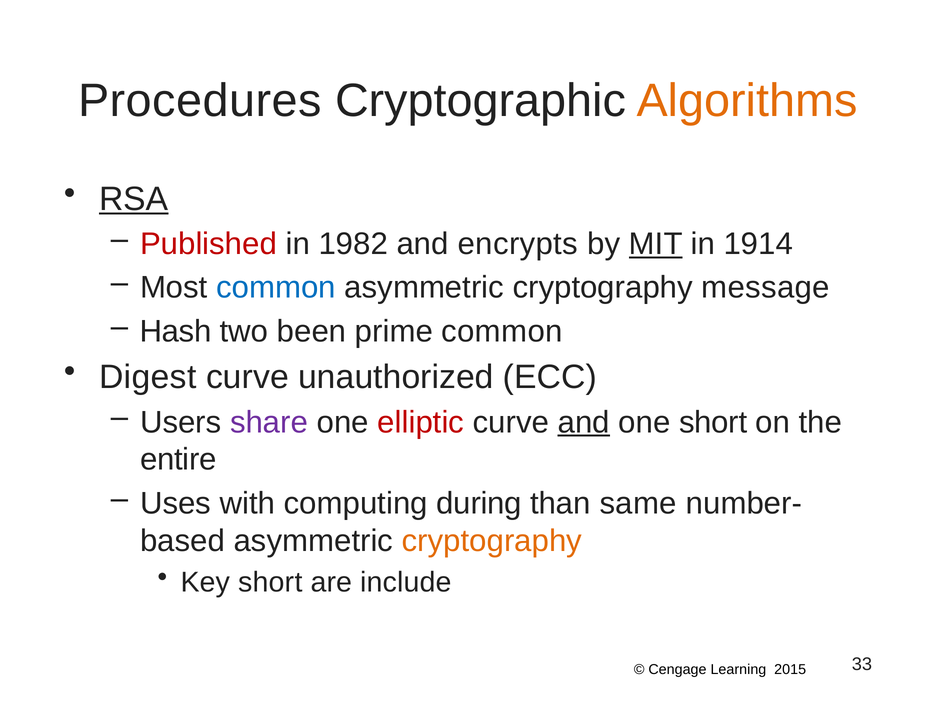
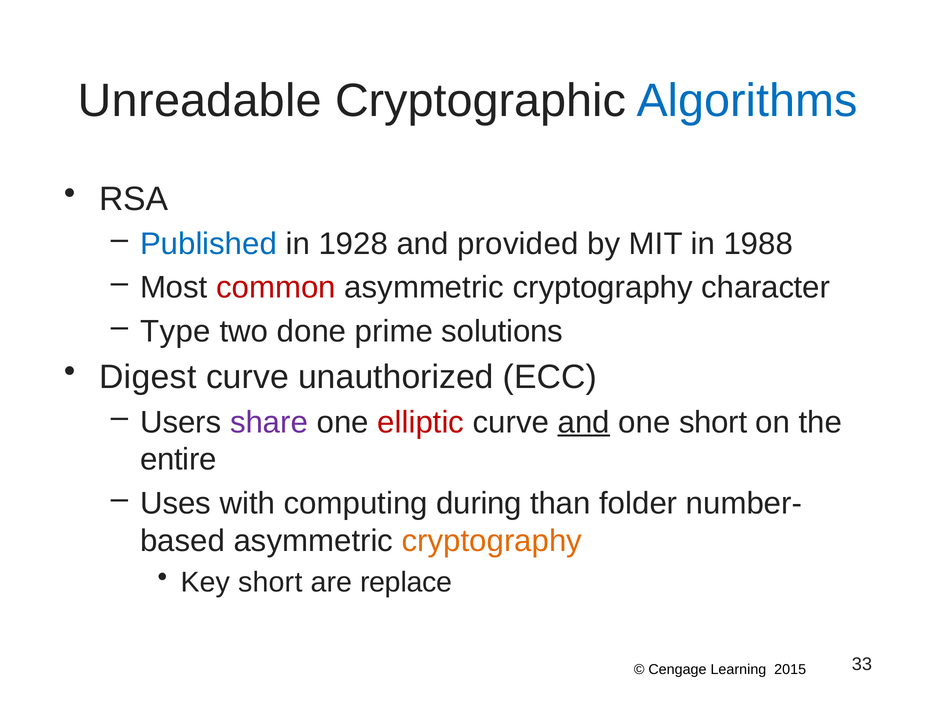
Procedures: Procedures -> Unreadable (200, 101)
Algorithms colour: orange -> blue (747, 101)
RSA underline: present -> none (134, 199)
Published colour: red -> blue (209, 244)
1982: 1982 -> 1928 (353, 244)
encrypts: encrypts -> provided (518, 244)
MIT underline: present -> none (656, 244)
1914: 1914 -> 1988 (758, 244)
common colour: blue -> red (276, 288)
message: message -> character (766, 288)
Hash: Hash -> Type (175, 331)
been: been -> done (312, 331)
prime common: common -> solutions (502, 331)
same: same -> folder (638, 503)
include: include -> replace (406, 582)
